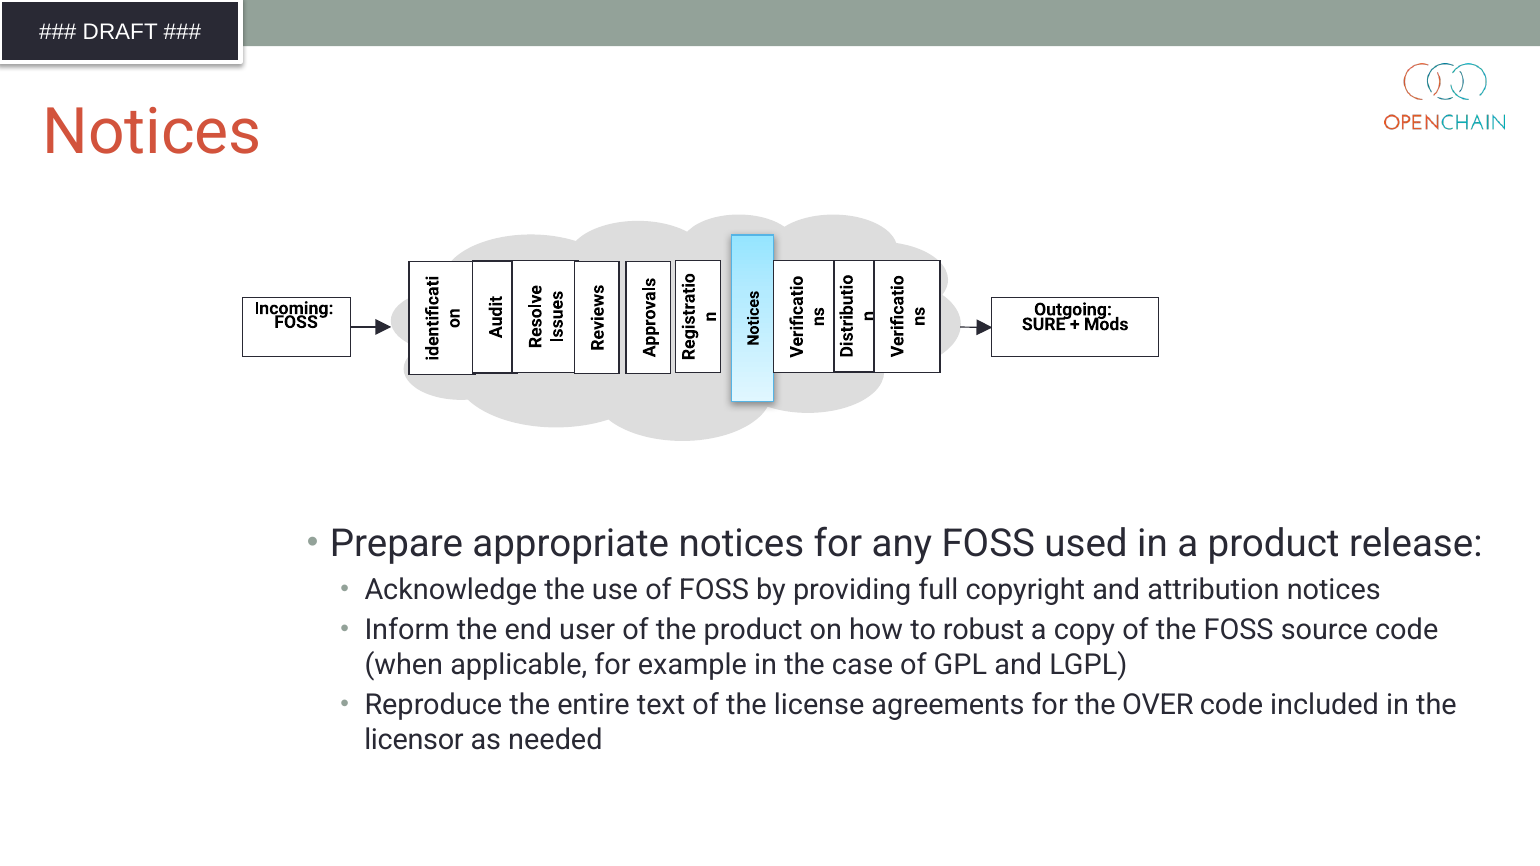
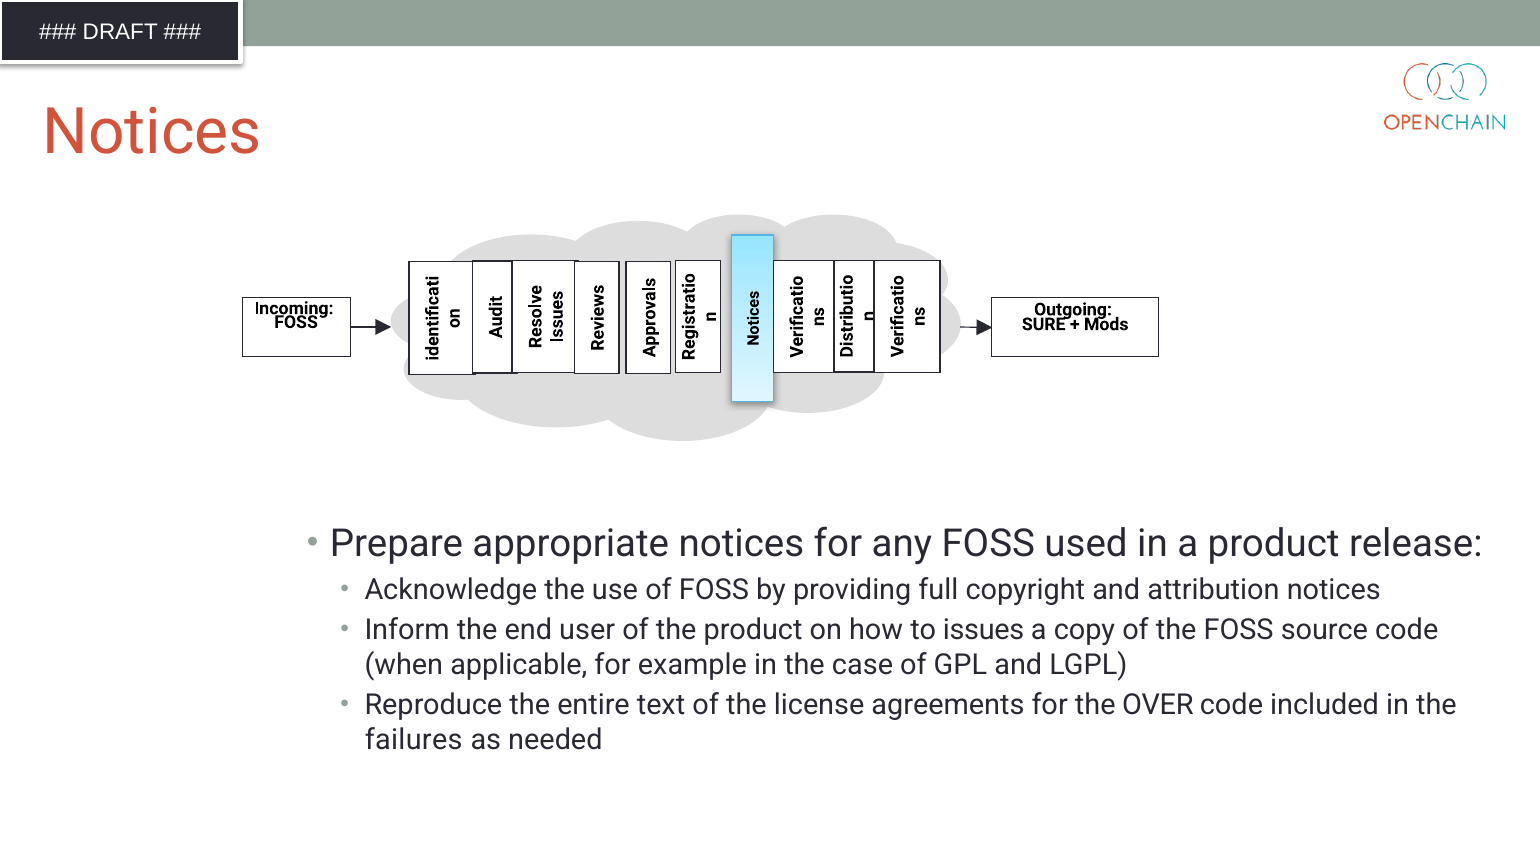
robust: robust -> issues (984, 630)
licensor: licensor -> failures (414, 740)
